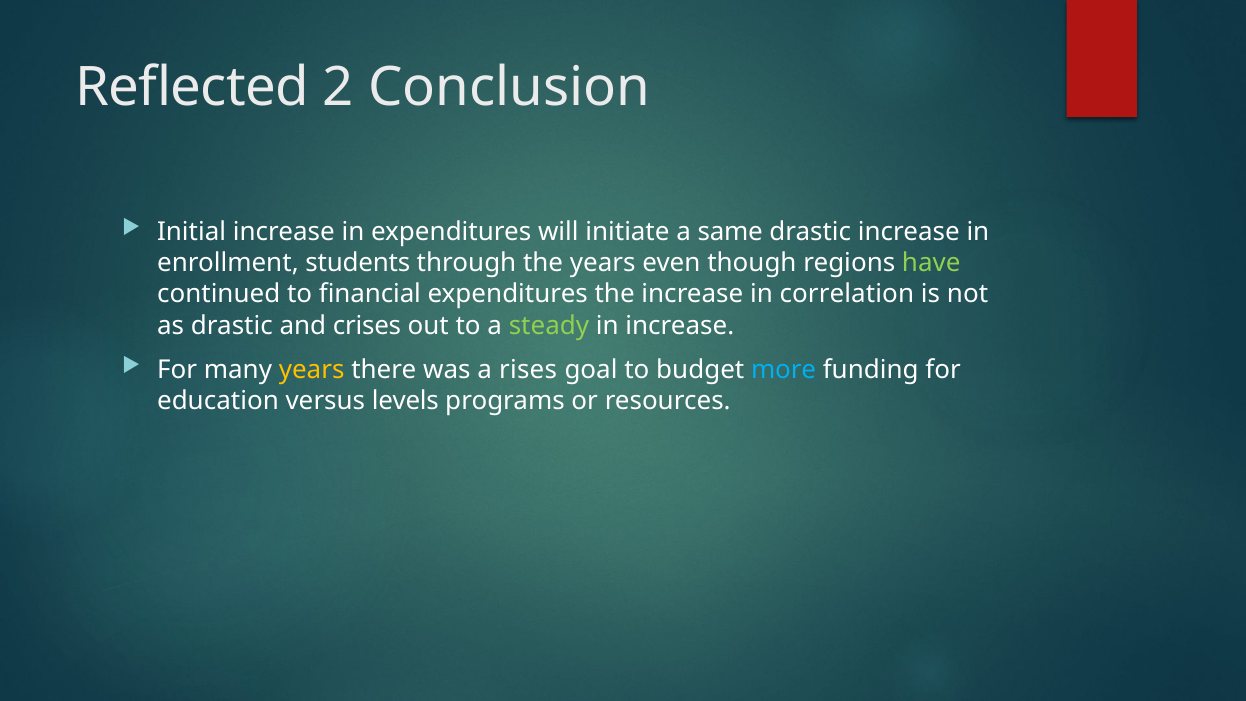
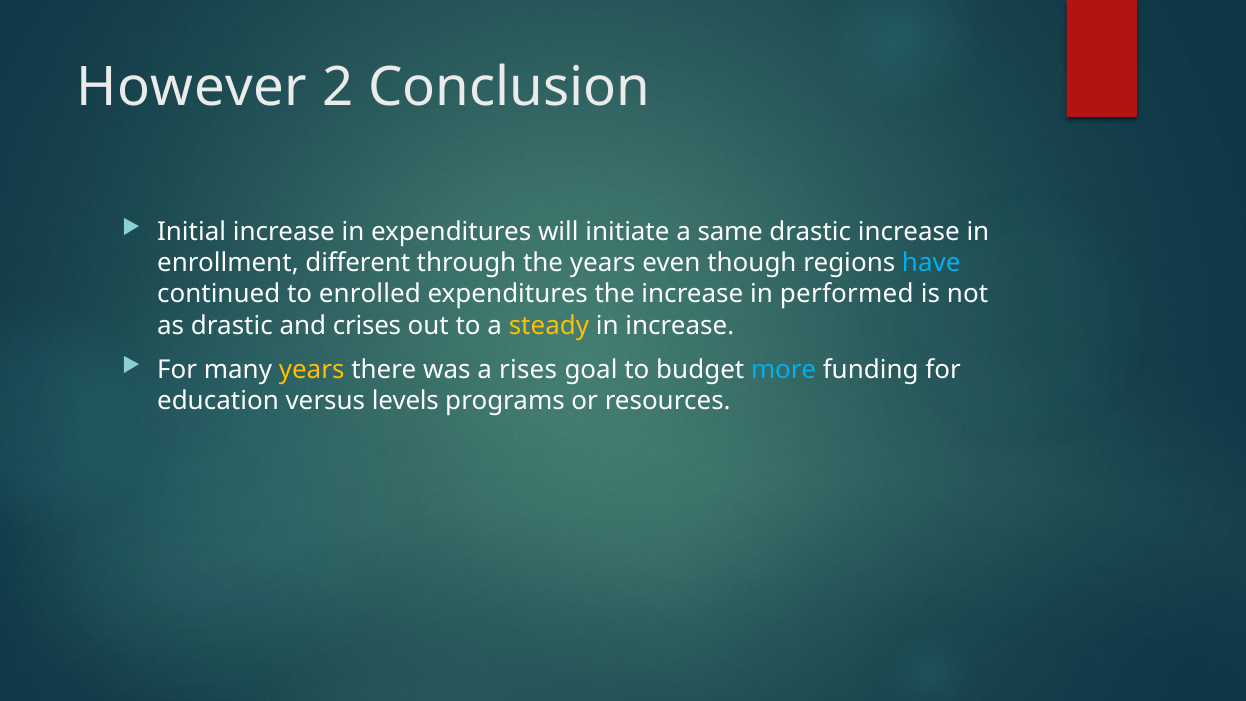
Reflected: Reflected -> However (192, 87)
students: students -> different (358, 263)
have colour: light green -> light blue (931, 263)
financial: financial -> enrolled (370, 294)
correlation: correlation -> performed (847, 294)
steady colour: light green -> yellow (549, 325)
